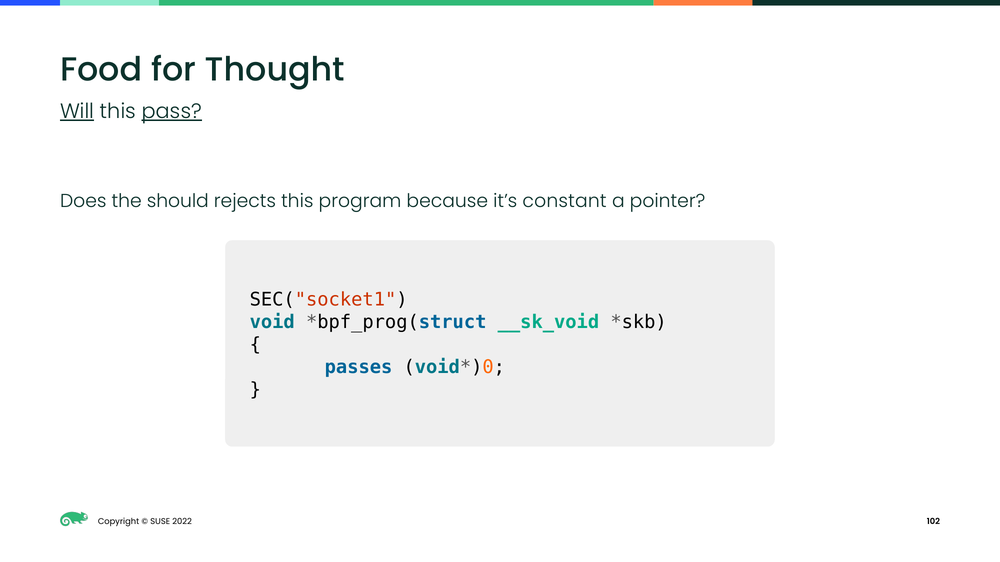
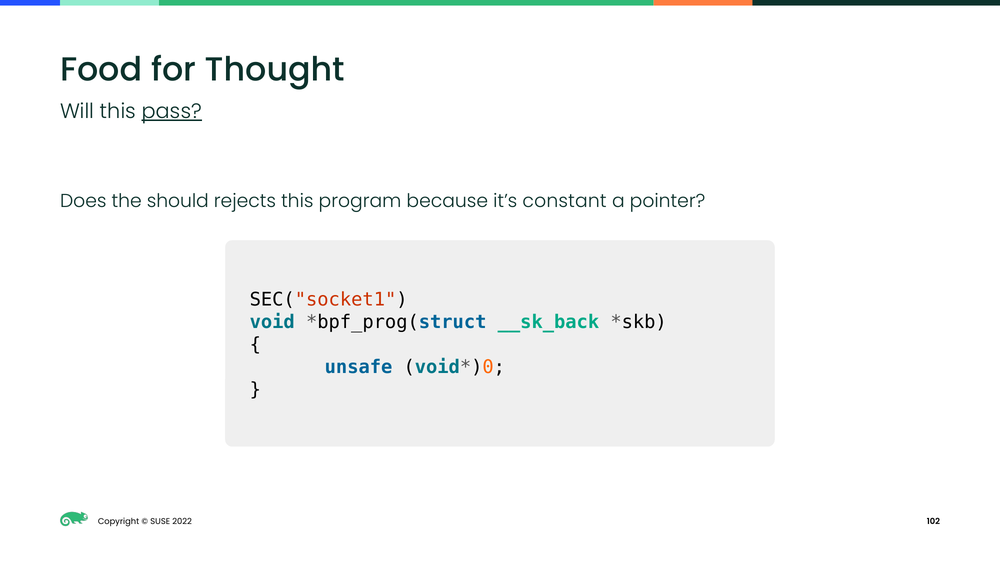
Will underline: present -> none (77, 111)
__sk_void: __sk_void -> __sk_back (548, 323)
passes: passes -> unsafe (359, 368)
